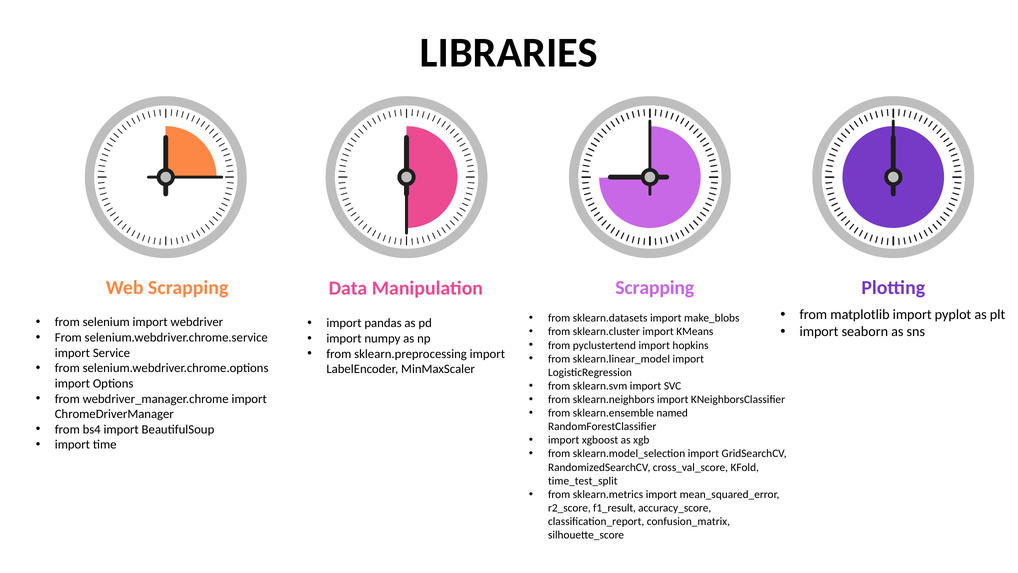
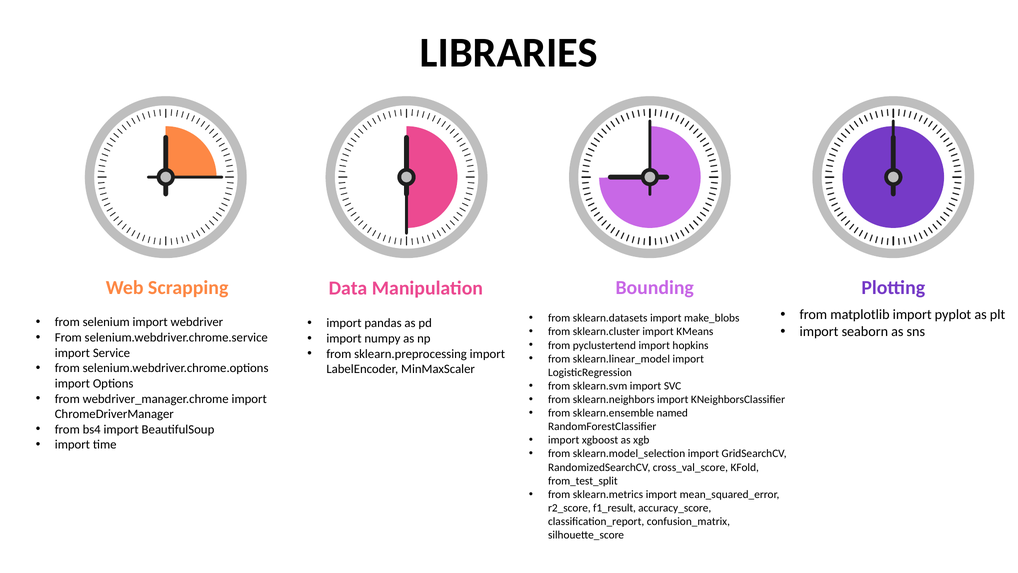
Scrapping: Scrapping -> Bounding (655, 288)
time_test_split: time_test_split -> from_test_split (583, 481)
